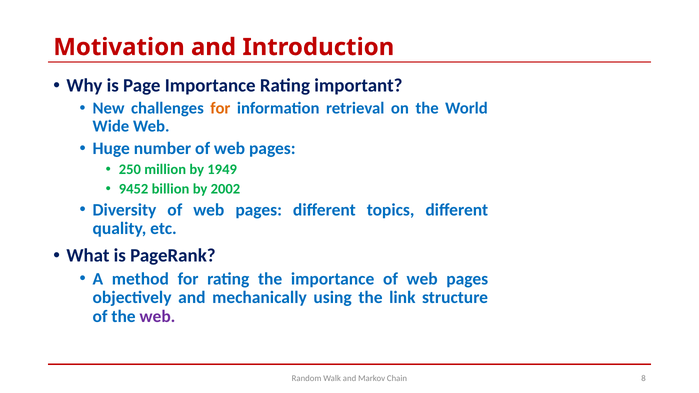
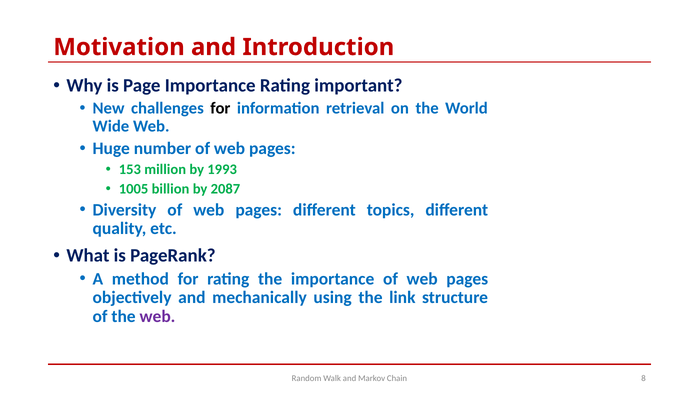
for colour: orange -> black (220, 108)
250: 250 -> 153 (130, 170)
1949: 1949 -> 1993 (222, 170)
9452: 9452 -> 1005 (134, 189)
2002: 2002 -> 2087 (225, 189)
